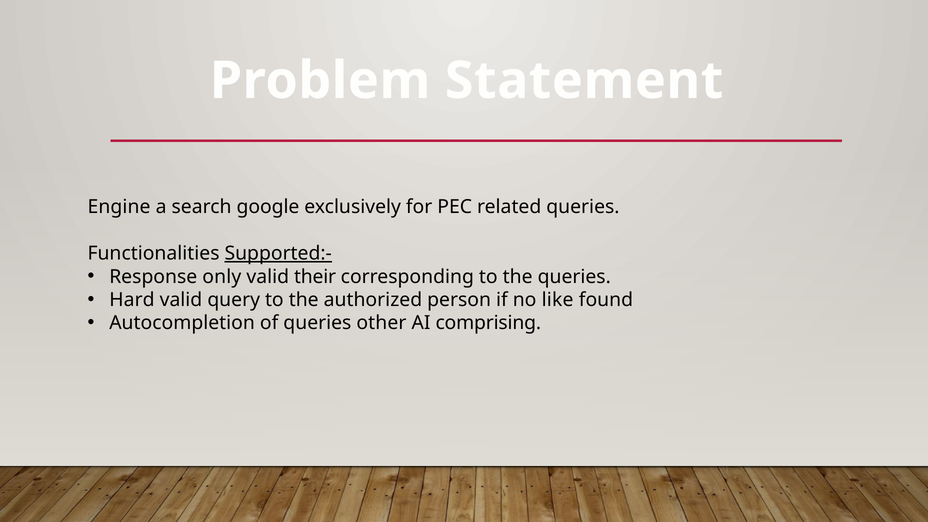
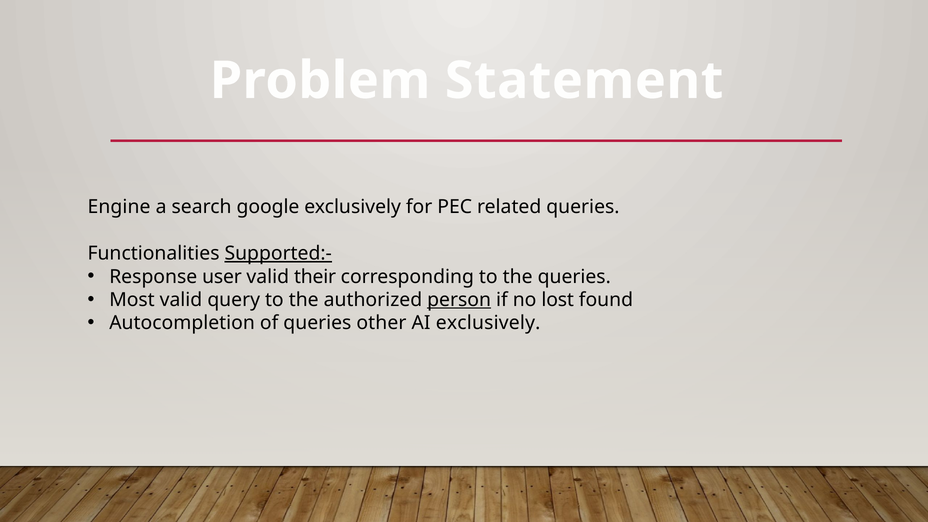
only: only -> user (222, 277)
Hard: Hard -> Most (132, 300)
person underline: none -> present (459, 300)
like: like -> lost (558, 300)
AI comprising: comprising -> exclusively (488, 323)
